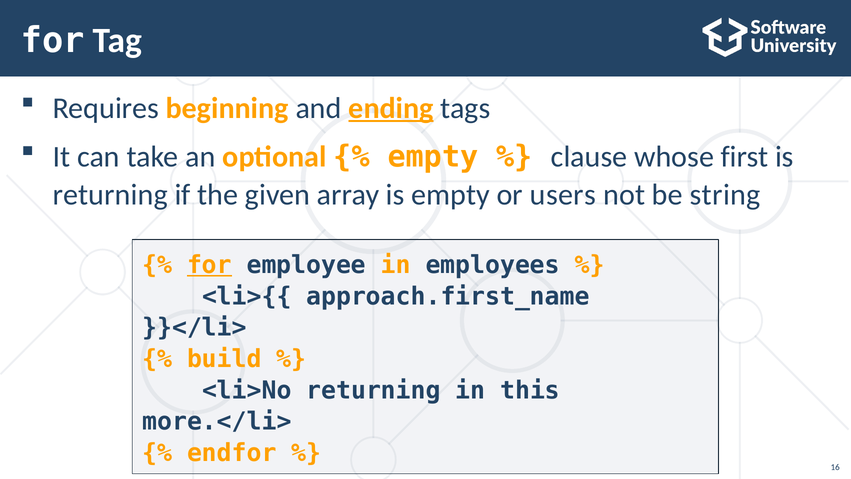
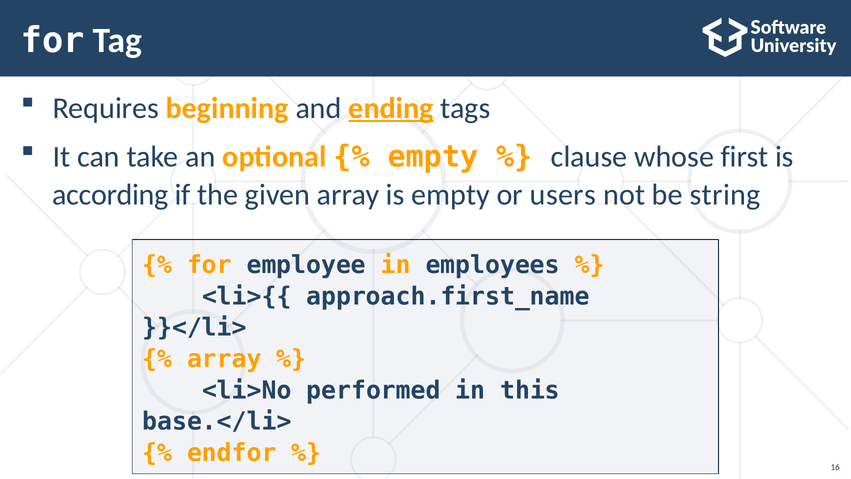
returning: returning -> according (110, 195)
for underline: present -> none (209, 265)
build: build -> array (224, 359)
<li>No returning: returning -> performed (373, 390)
more.</li>: more.</li> -> base.</li> (217, 421)
